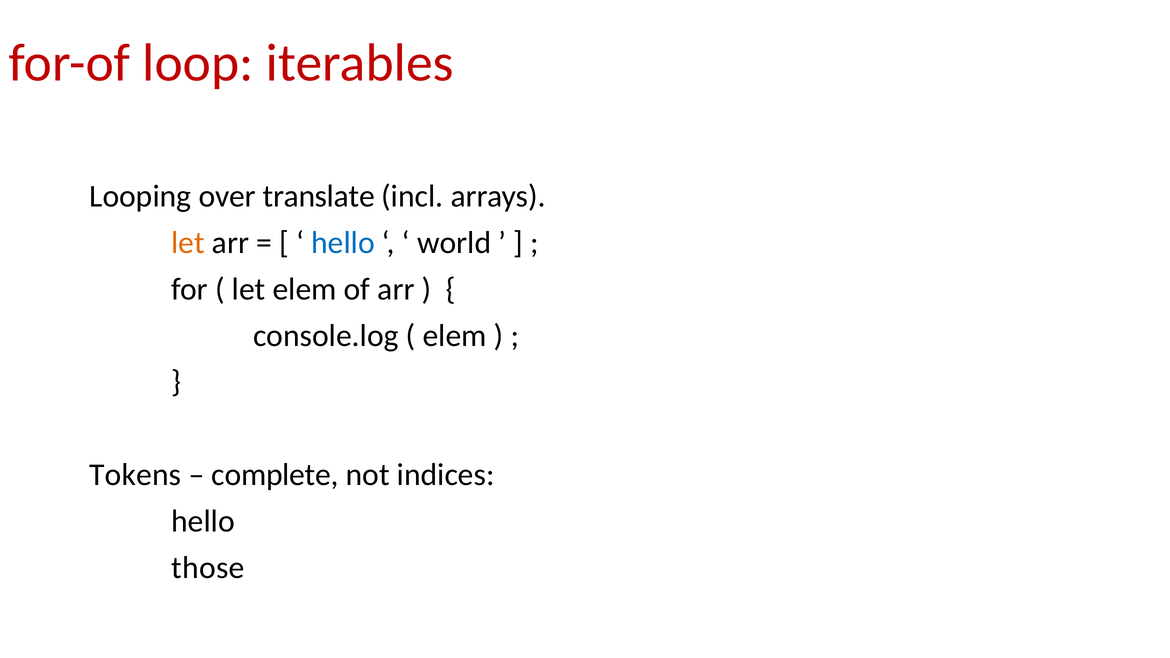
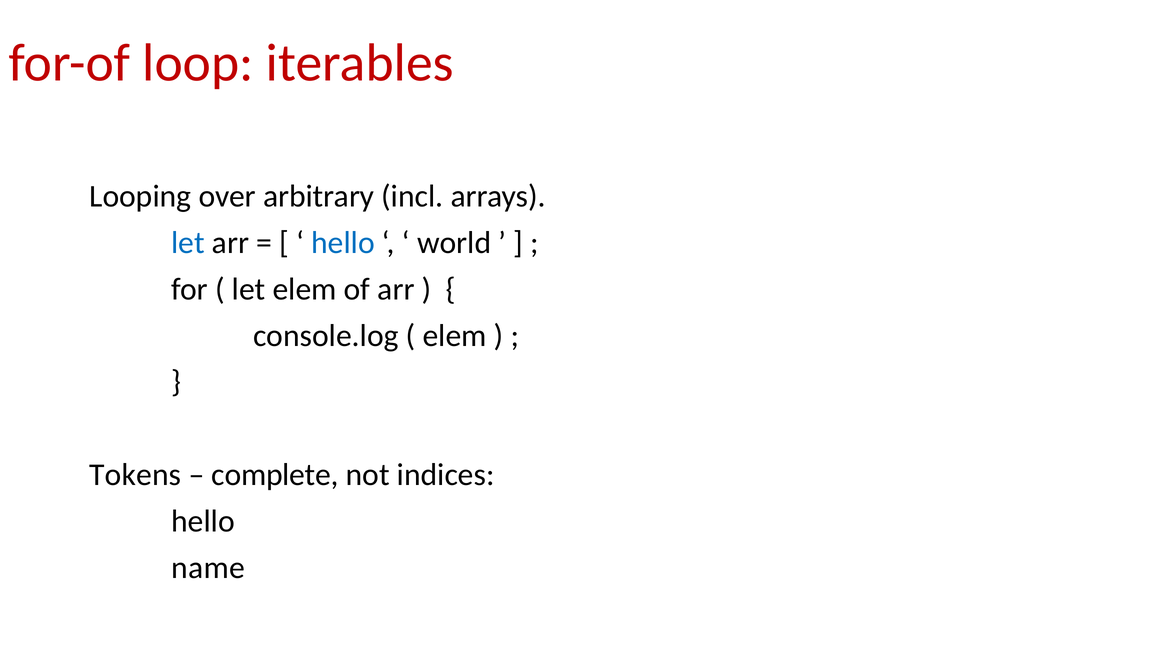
translate: translate -> arbitrary (319, 196)
let colour: orange -> blue (188, 243)
those: those -> name (208, 568)
